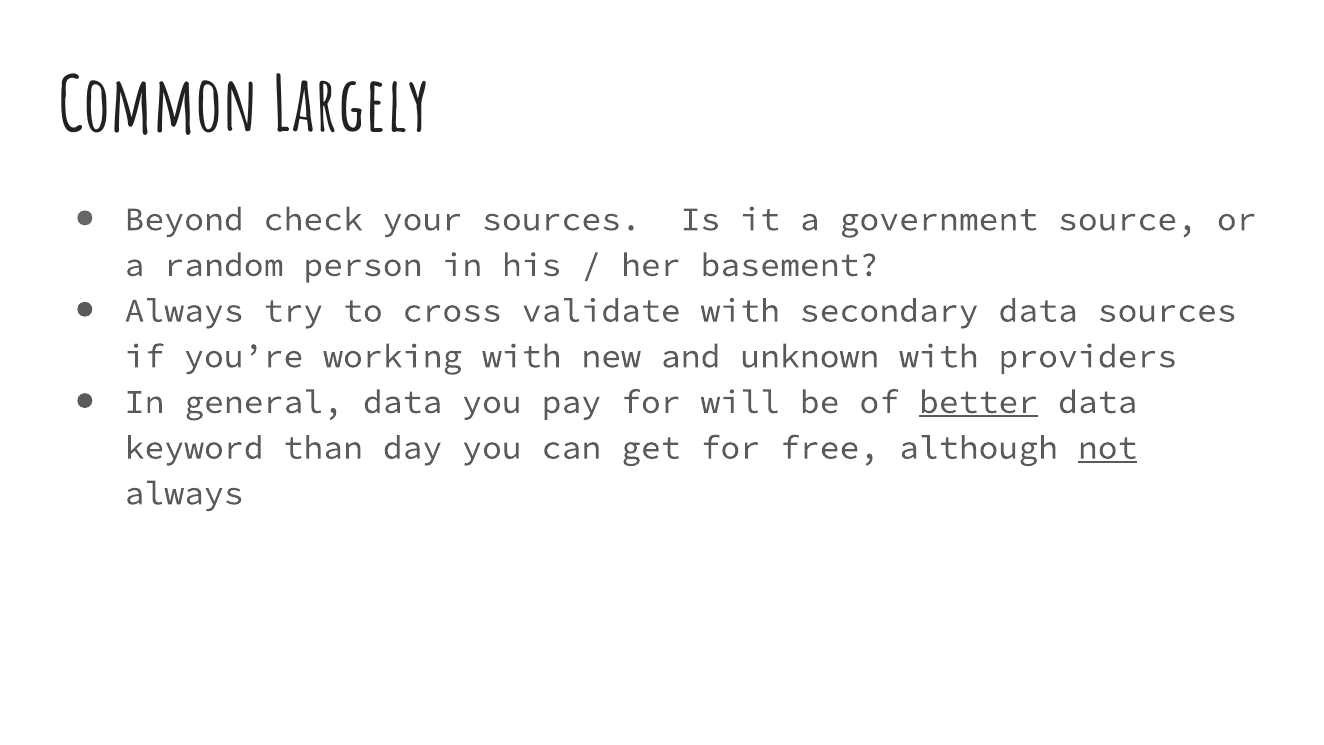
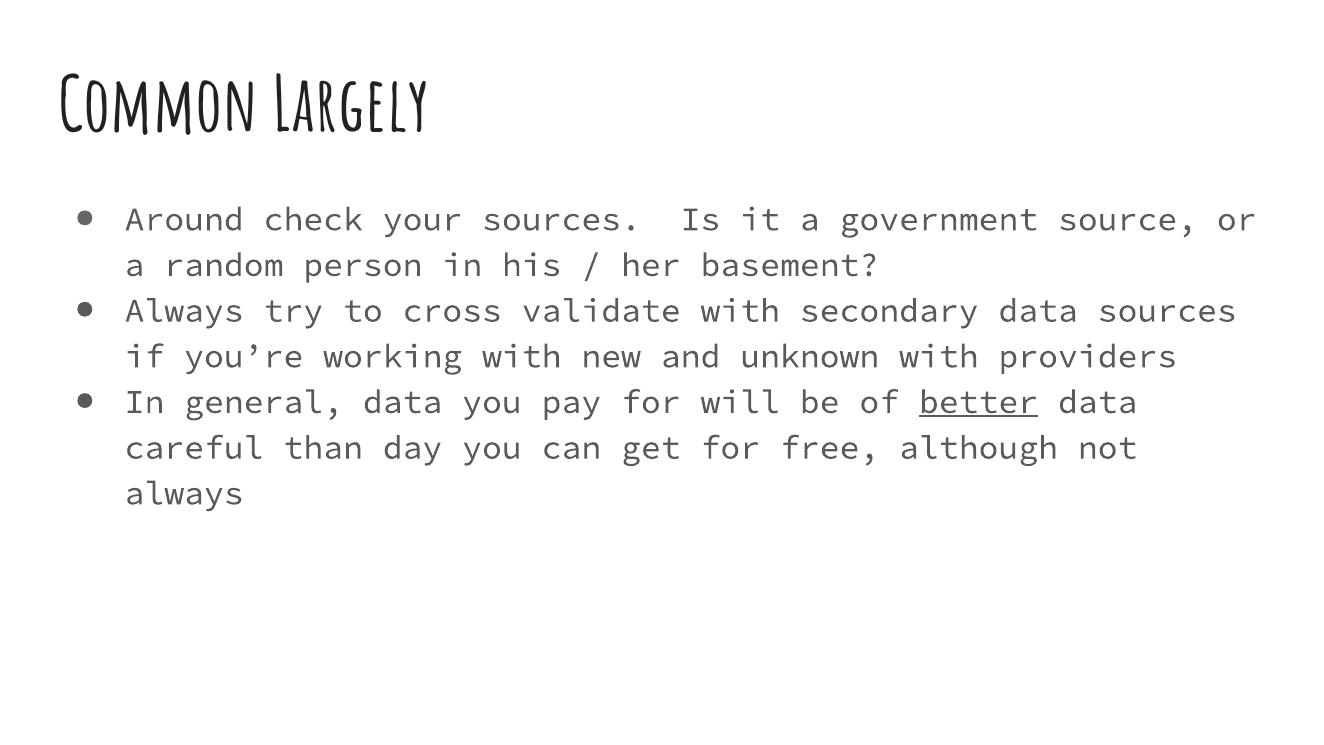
Beyond: Beyond -> Around (184, 219)
keyword: keyword -> careful (194, 448)
not underline: present -> none (1108, 448)
